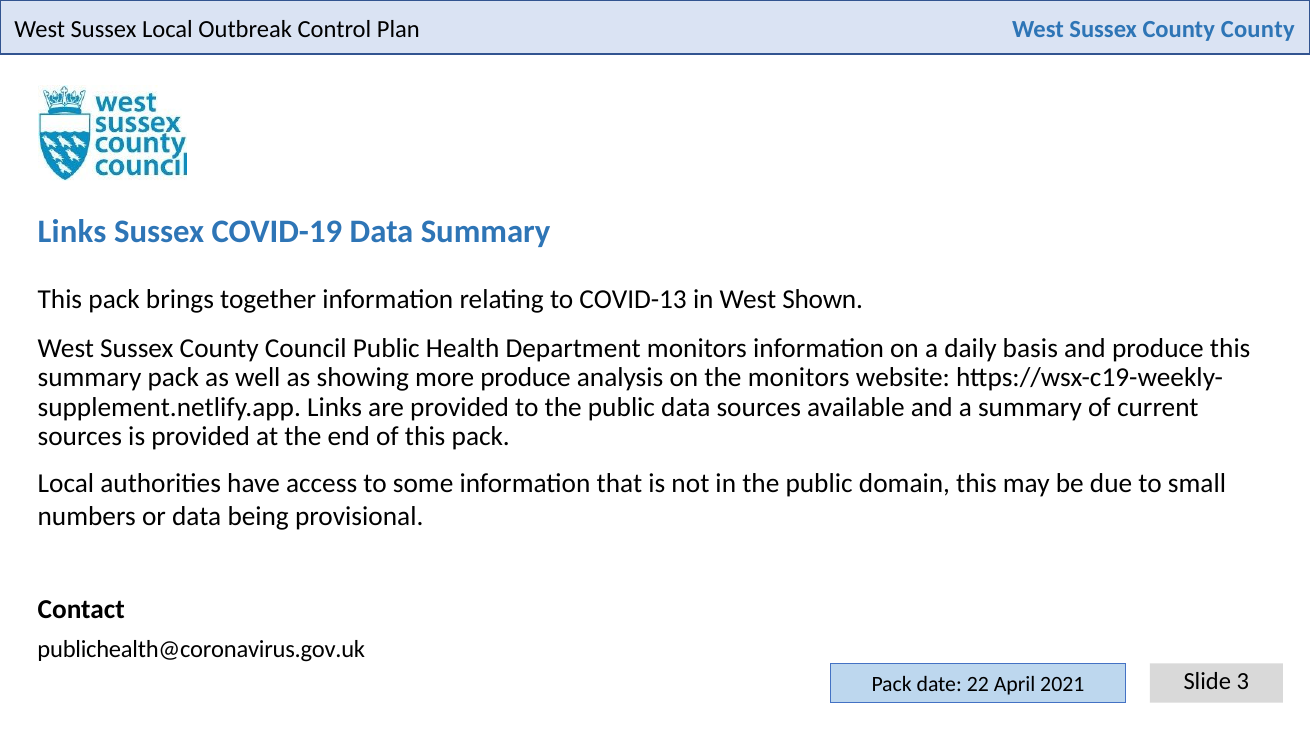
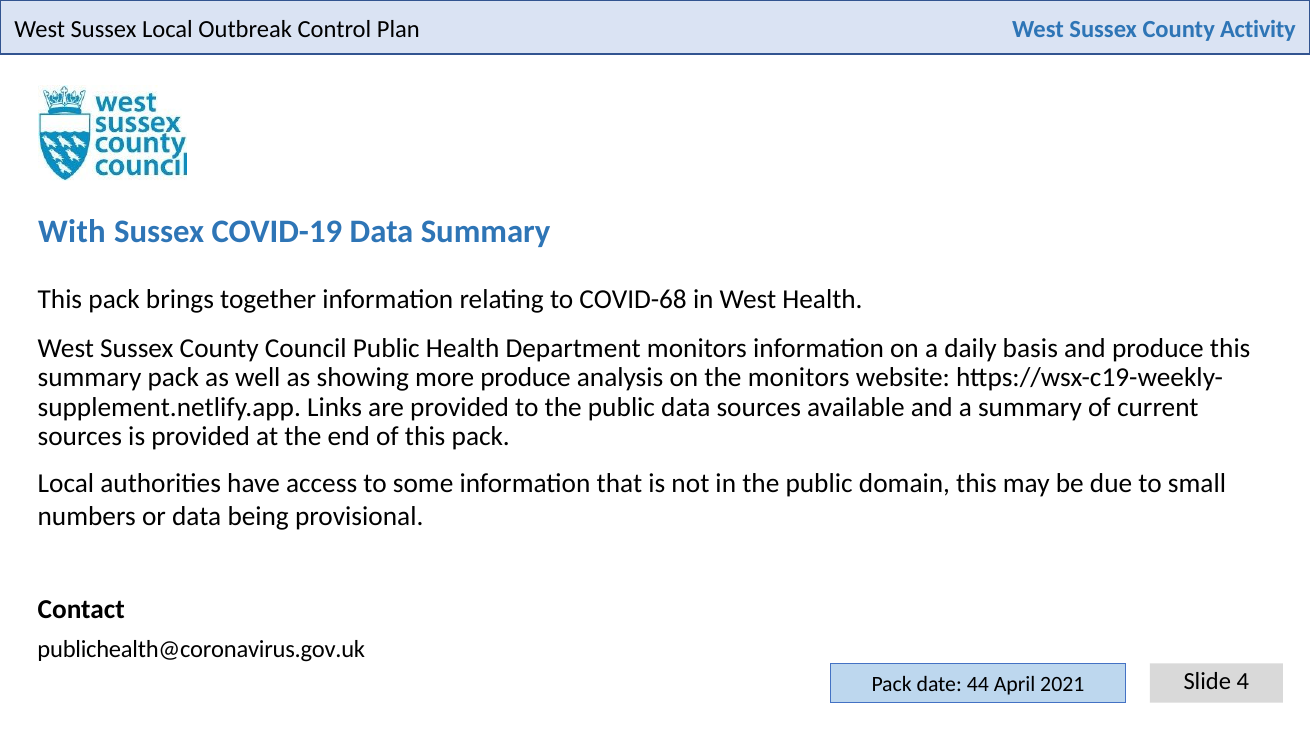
County County: County -> Activity (1258, 30)
Links: Links -> With (72, 231)
COVID-13: COVID-13 -> COVID-68 (633, 299)
West Shown: Shown -> Health (822, 299)
3: 3 -> 4 (1243, 681)
22: 22 -> 44 (978, 684)
